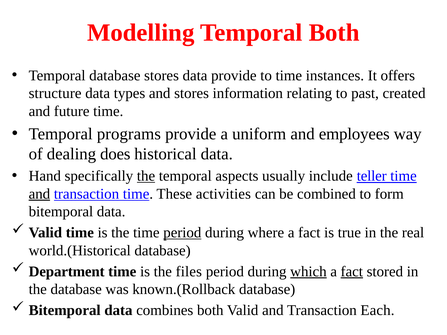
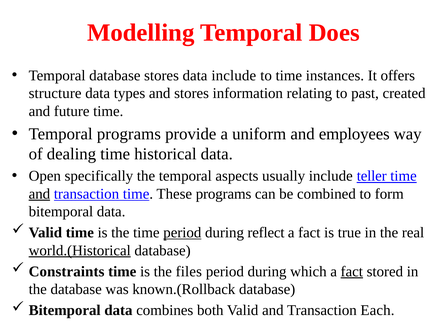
Temporal Both: Both -> Does (334, 33)
data provide: provide -> include (234, 76)
dealing does: does -> time (115, 154)
Hand: Hand -> Open (45, 176)
the underline: present -> none (146, 176)
These activities: activities -> programs (224, 194)
where: where -> reflect (266, 233)
world.(Historical underline: none -> present (80, 251)
Department: Department -> Constraints (67, 272)
which underline: present -> none (308, 272)
